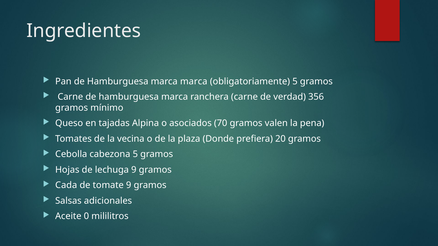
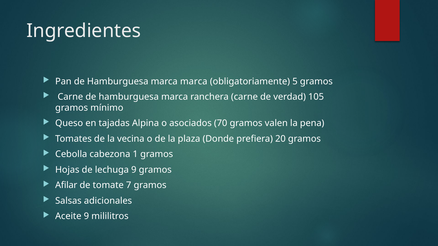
356: 356 -> 105 (316, 97)
cabezona 5: 5 -> 1 (135, 155)
Cada: Cada -> Afilar (66, 186)
tomate 9: 9 -> 7 (129, 186)
Aceite 0: 0 -> 9 (86, 217)
